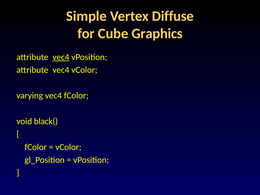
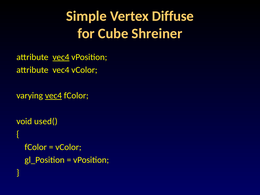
Graphics: Graphics -> Shreiner (157, 33)
vec4 underline: none -> present (53, 96)
black(: black( -> used( (46, 121)
